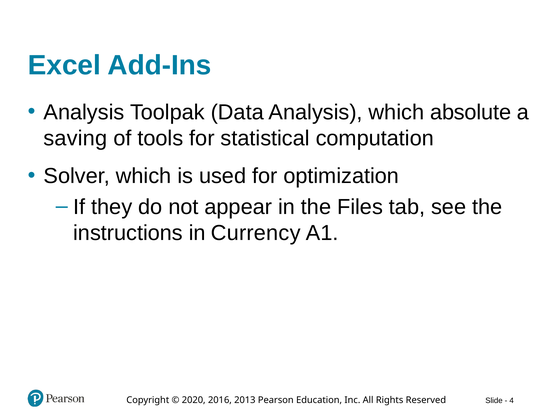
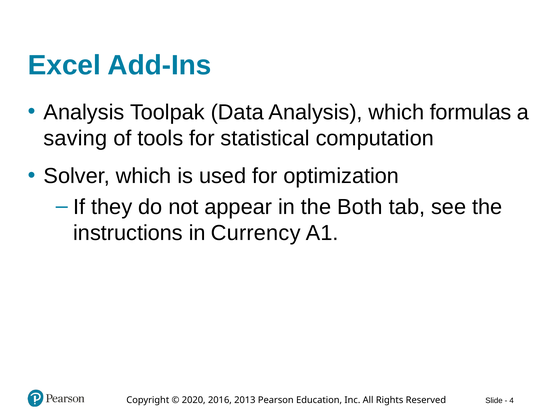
absolute: absolute -> formulas (471, 112)
Files: Files -> Both (360, 207)
